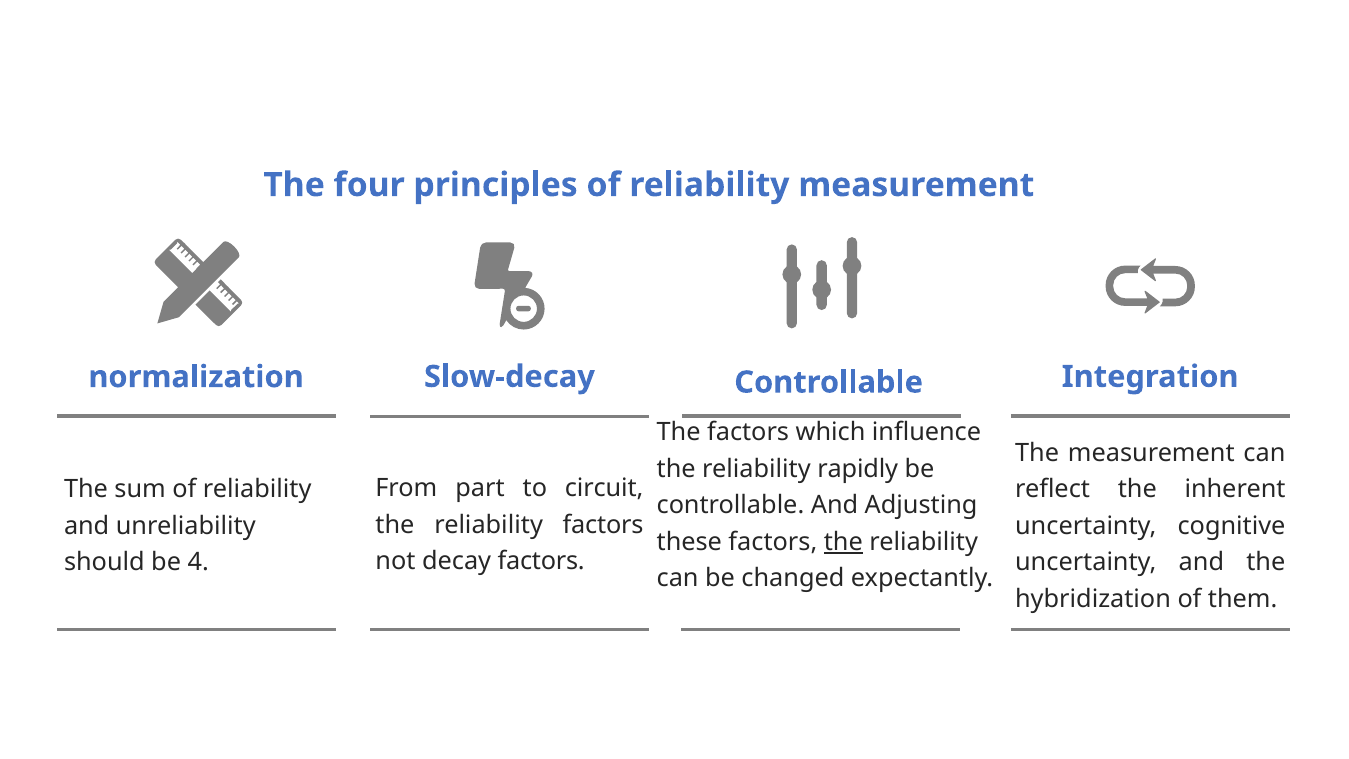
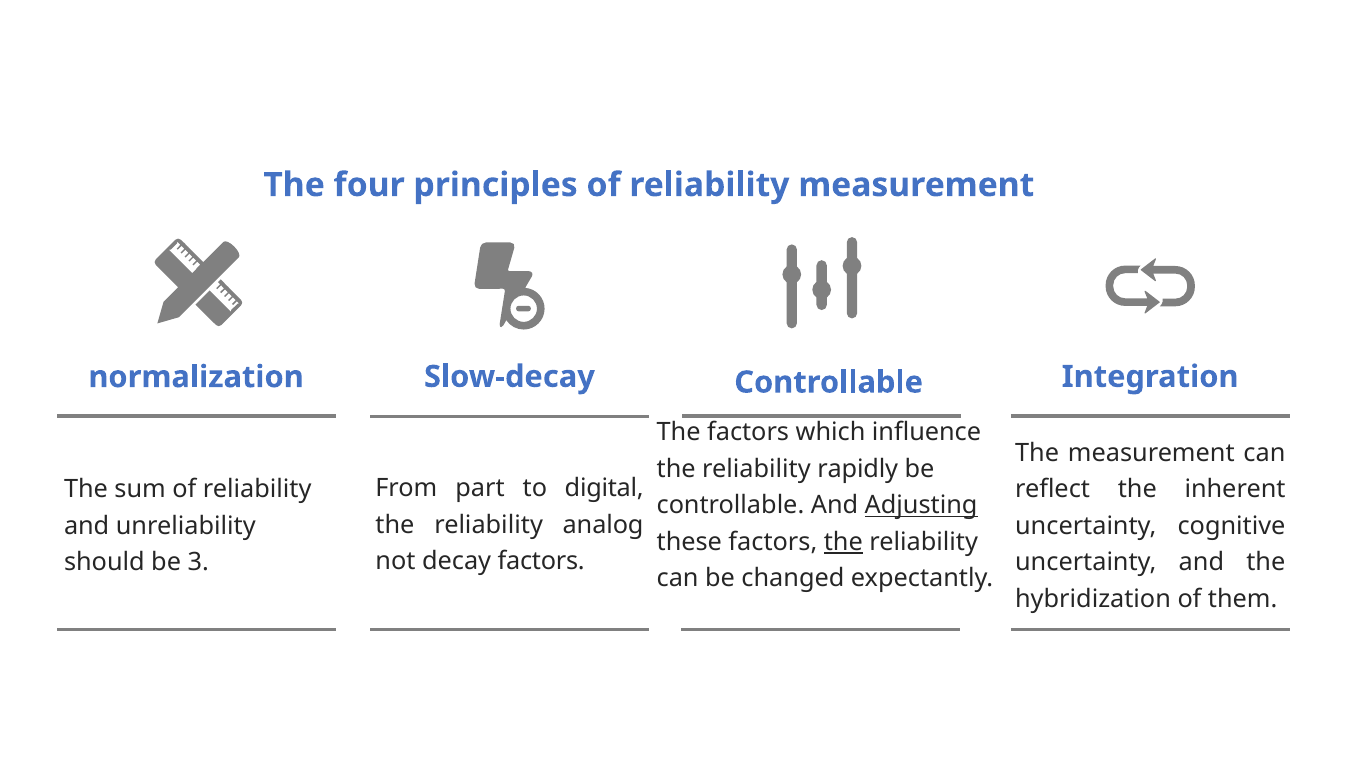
circuit: circuit -> digital (604, 488)
Adjusting underline: none -> present (921, 505)
reliability factors: factors -> analog (603, 525)
4: 4 -> 3 (198, 562)
